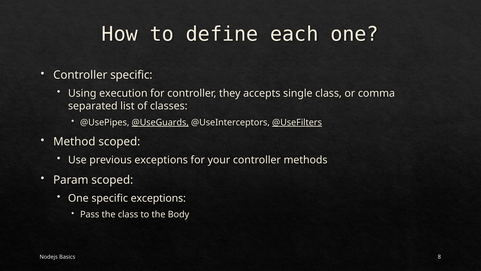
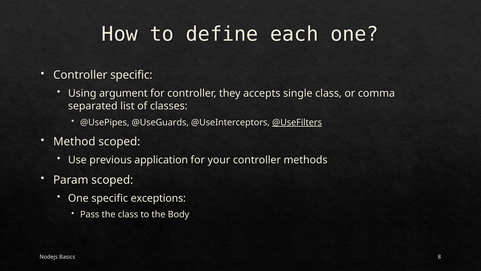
execution: execution -> argument (123, 93)
@UseGuards underline: present -> none (160, 122)
previous exceptions: exceptions -> application (161, 160)
